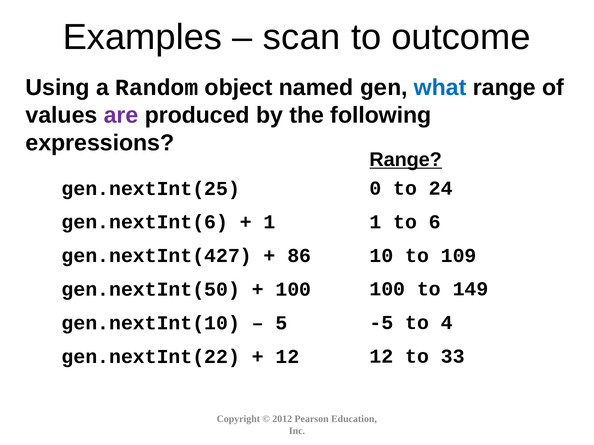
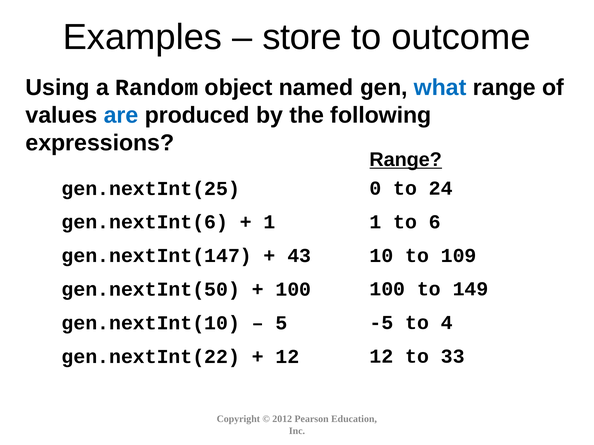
scan: scan -> store (302, 37)
are colour: purple -> blue (121, 115)
gen.nextInt(427: gen.nextInt(427 -> gen.nextInt(147 (157, 256)
86: 86 -> 43 (299, 256)
